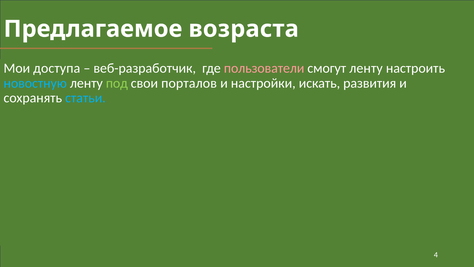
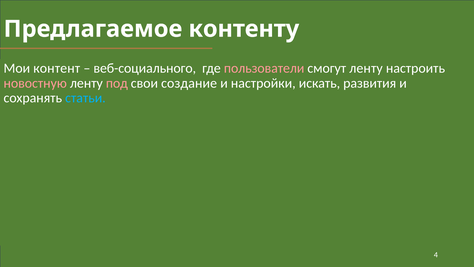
возраста: возраста -> контенту (244, 29)
доступа: доступа -> контент (57, 68)
веб-разработчик: веб-разработчик -> веб-социального (145, 68)
новостную colour: light blue -> pink (35, 83)
под colour: light green -> pink (117, 83)
порталов: порталов -> создание (189, 83)
